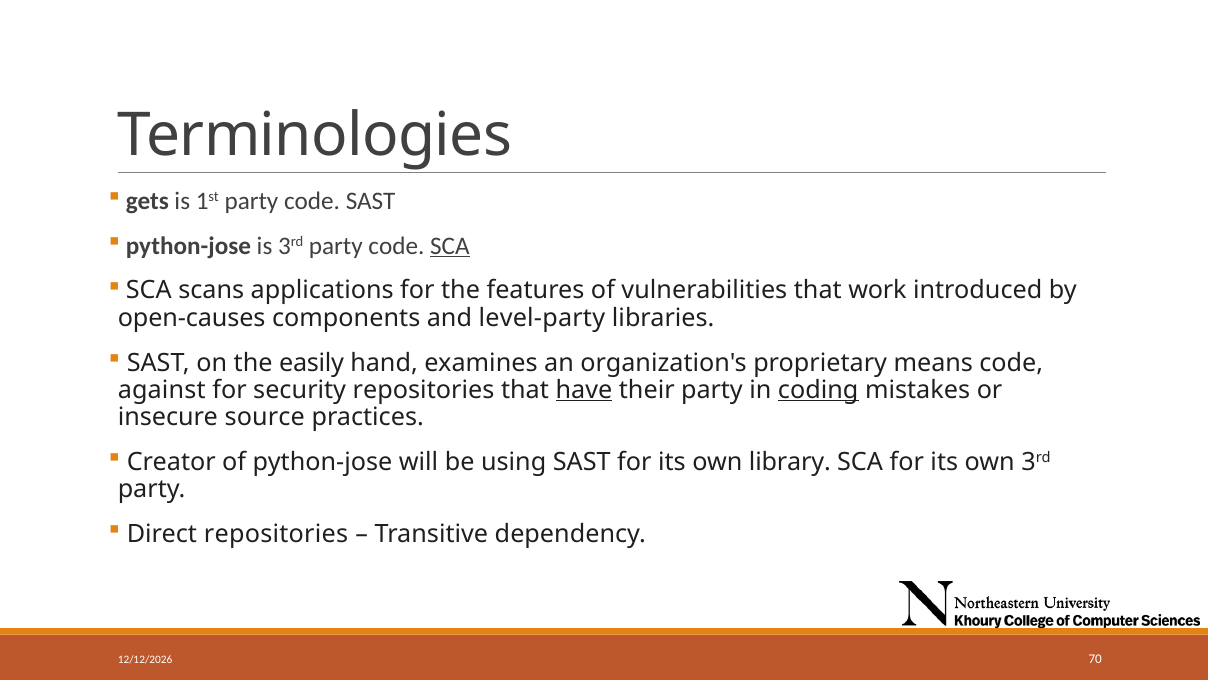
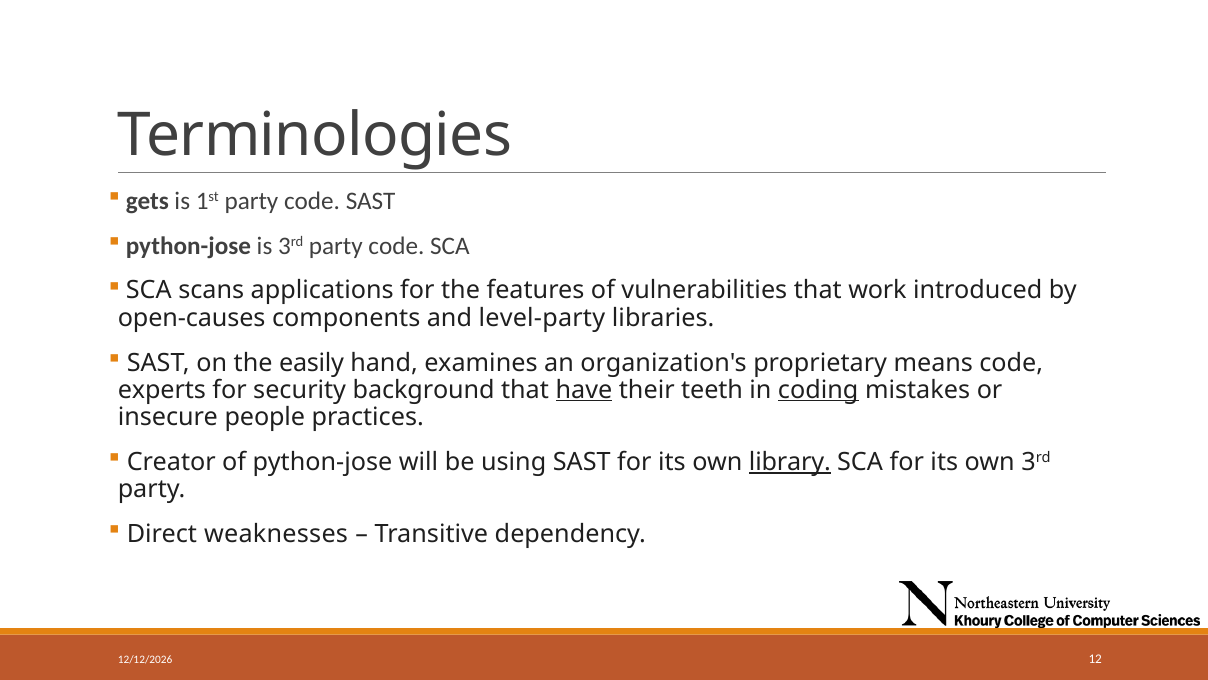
SCA underline: present -> none (450, 246)
against: against -> experts (162, 390)
security repositories: repositories -> background (424, 390)
their party: party -> teeth (712, 390)
source: source -> people (265, 417)
library underline: none -> present (790, 462)
Direct repositories: repositories -> weaknesses (276, 534)
70: 70 -> 12 (1095, 659)
